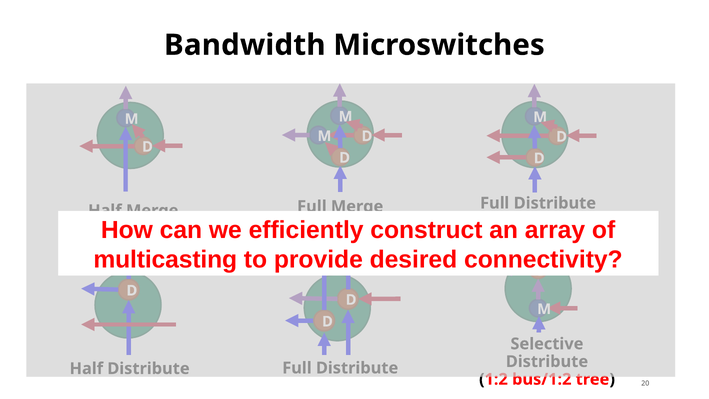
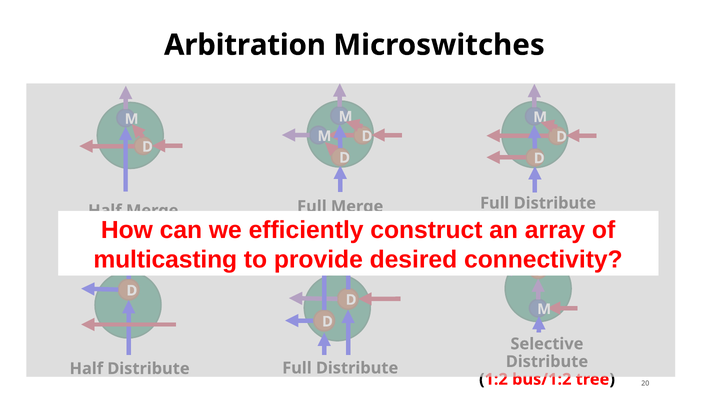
Bandwidth: Bandwidth -> Arbitration (245, 45)
